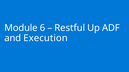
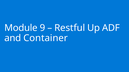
6: 6 -> 9 (42, 28)
Execution: Execution -> Container (46, 38)
